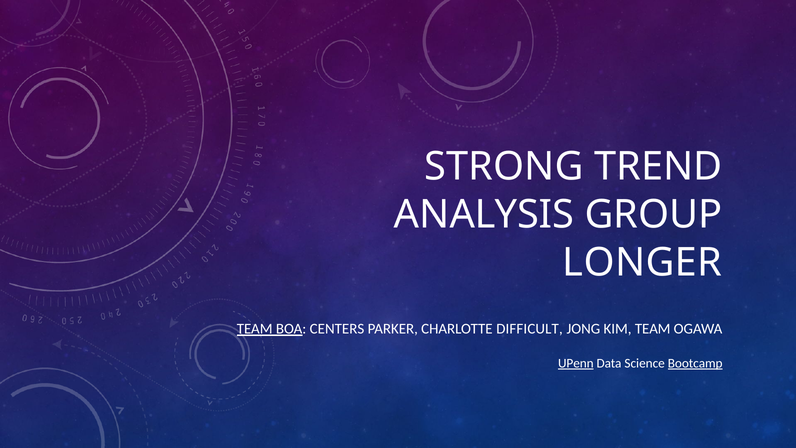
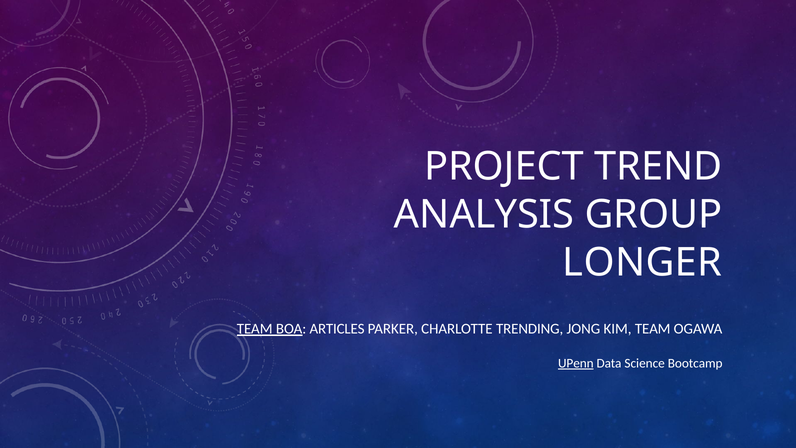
STRONG: STRONG -> PROJECT (504, 167)
CENTERS: CENTERS -> ARTICLES (337, 329)
DIFFICULT: DIFFICULT -> TRENDING (530, 329)
Bootcamp underline: present -> none (695, 363)
